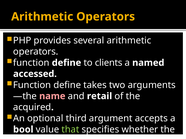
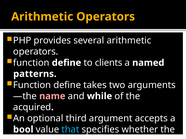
accessed: accessed -> patterns (35, 74)
retail: retail -> while (100, 96)
that colour: light green -> light blue (70, 130)
